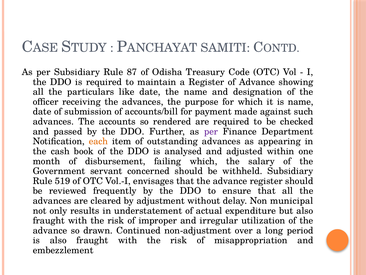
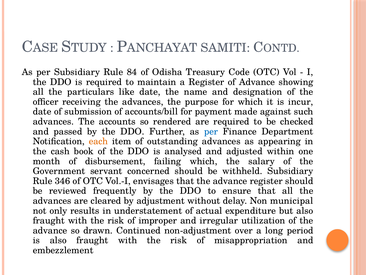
87: 87 -> 84 (132, 72)
is name: name -> incur (301, 102)
per colour: purple -> blue (211, 131)
519: 519 -> 346 (63, 181)
